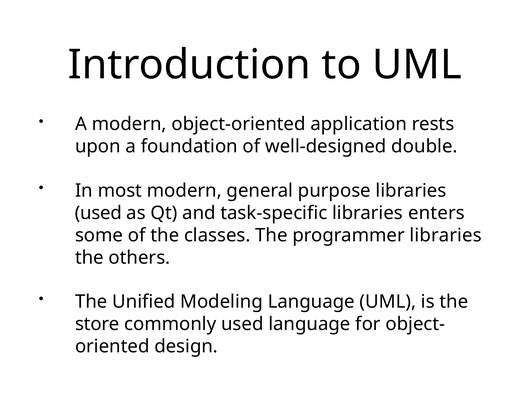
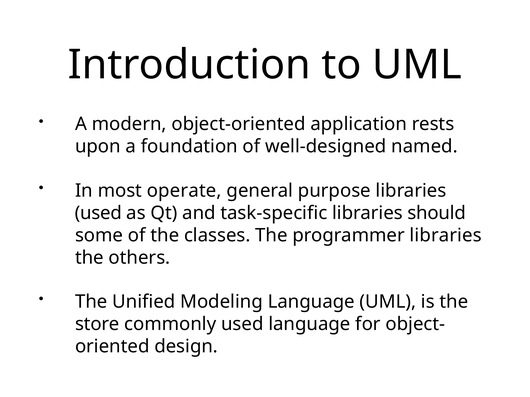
double: double -> named (424, 147)
most modern: modern -> operate (184, 191)
enters: enters -> should (437, 213)
